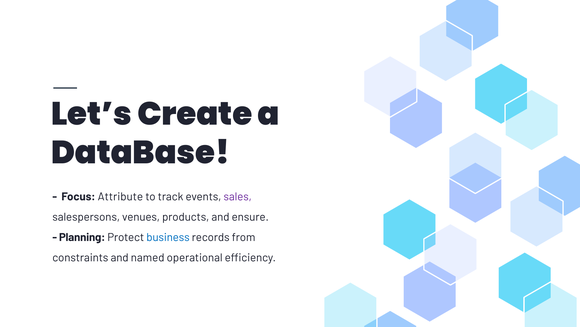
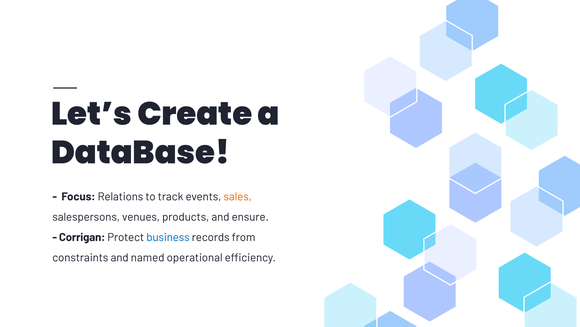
Attribute: Attribute -> Relations (120, 196)
sales colour: purple -> orange (238, 196)
Planning: Planning -> Corrigan (82, 237)
